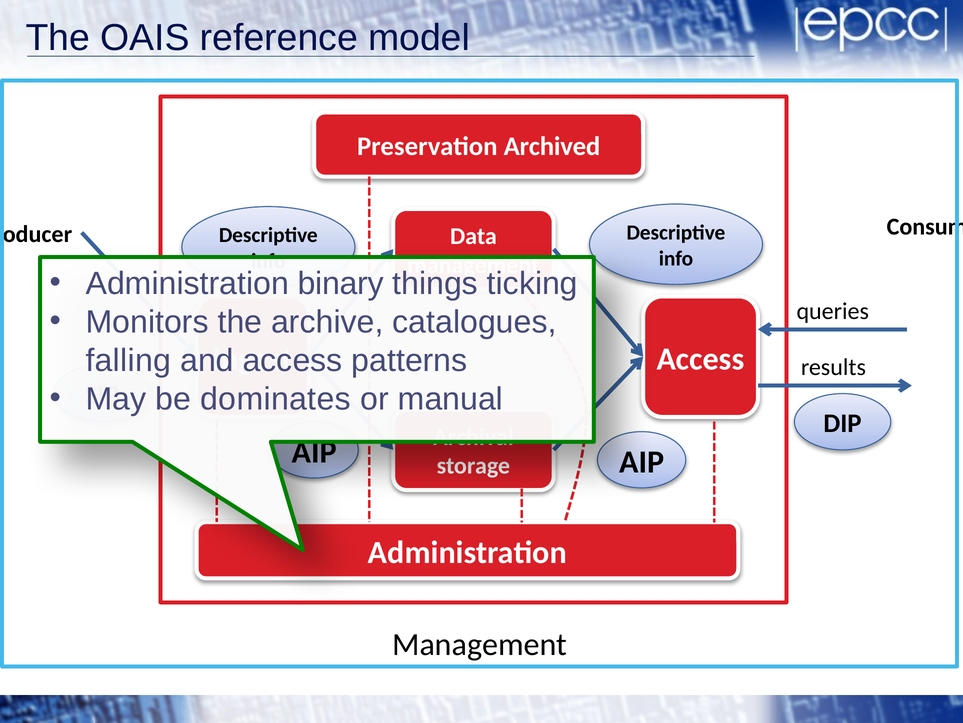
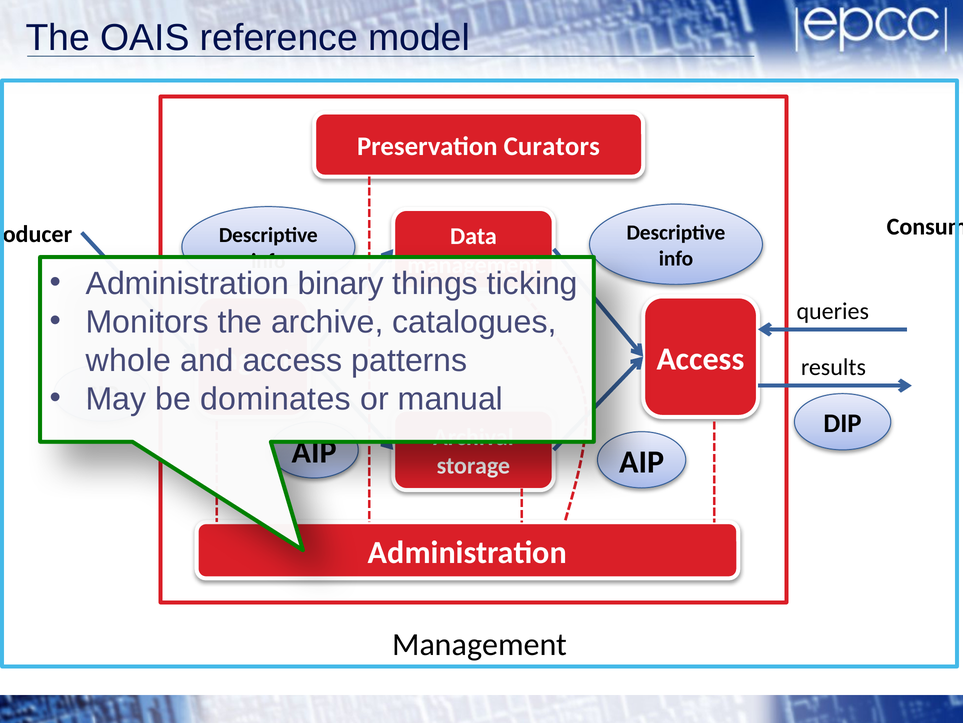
Archived: Archived -> Curators (552, 146)
falling: falling -> whole (128, 360)
